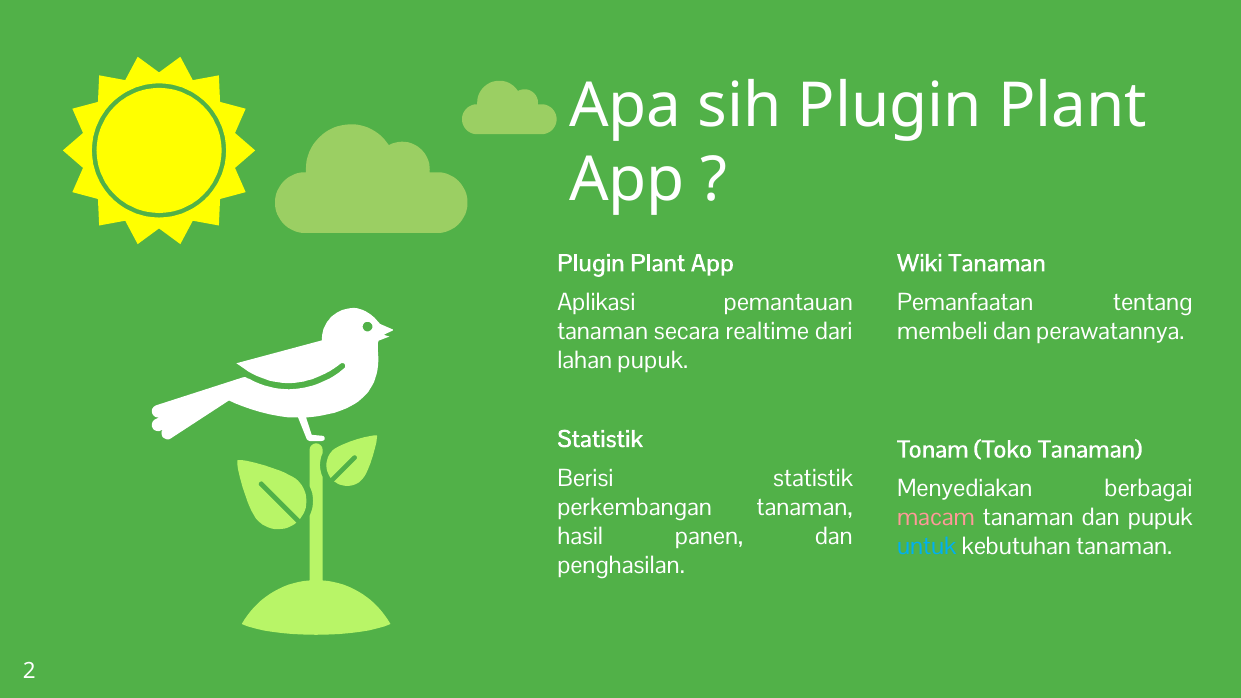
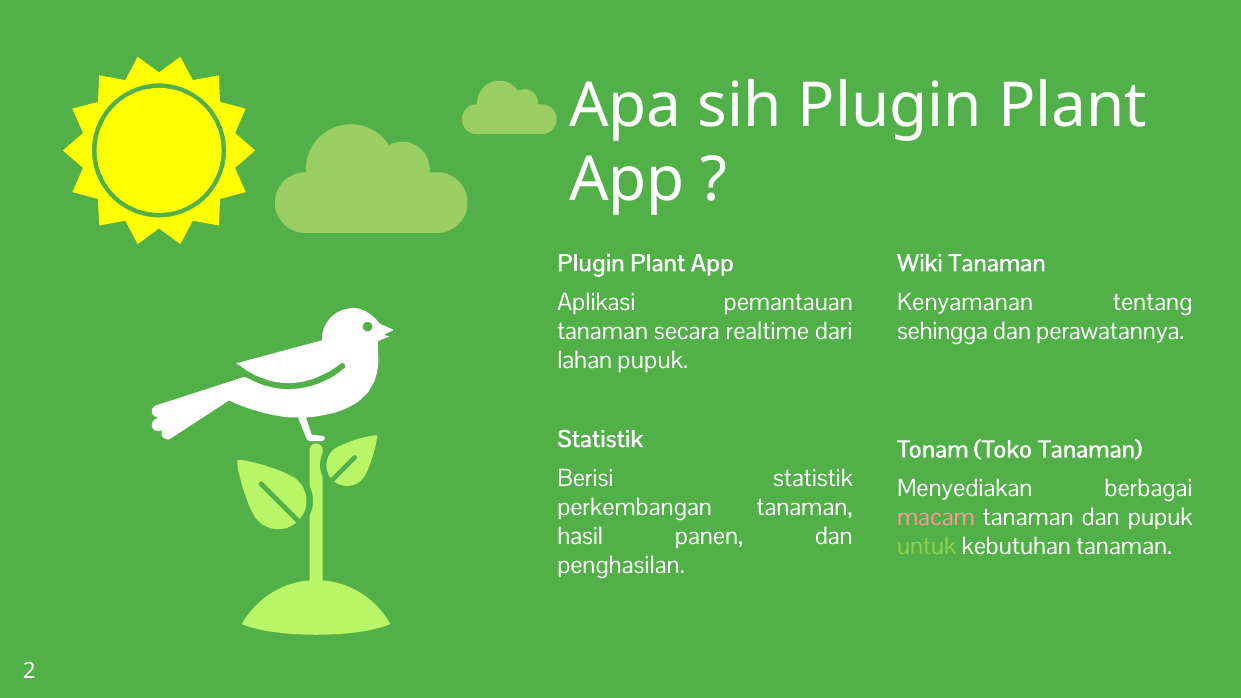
Pemanfaatan: Pemanfaatan -> Kenyamanan (965, 303)
membeli: membeli -> sehingga (943, 332)
untuk colour: light blue -> light green (927, 547)
